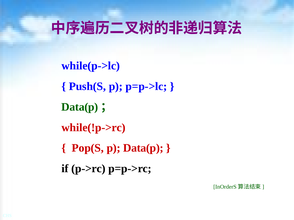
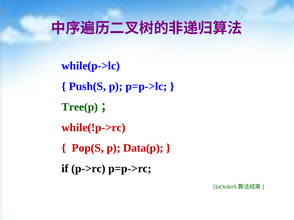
Data(p: Data(p -> Tree(p (80, 107)
